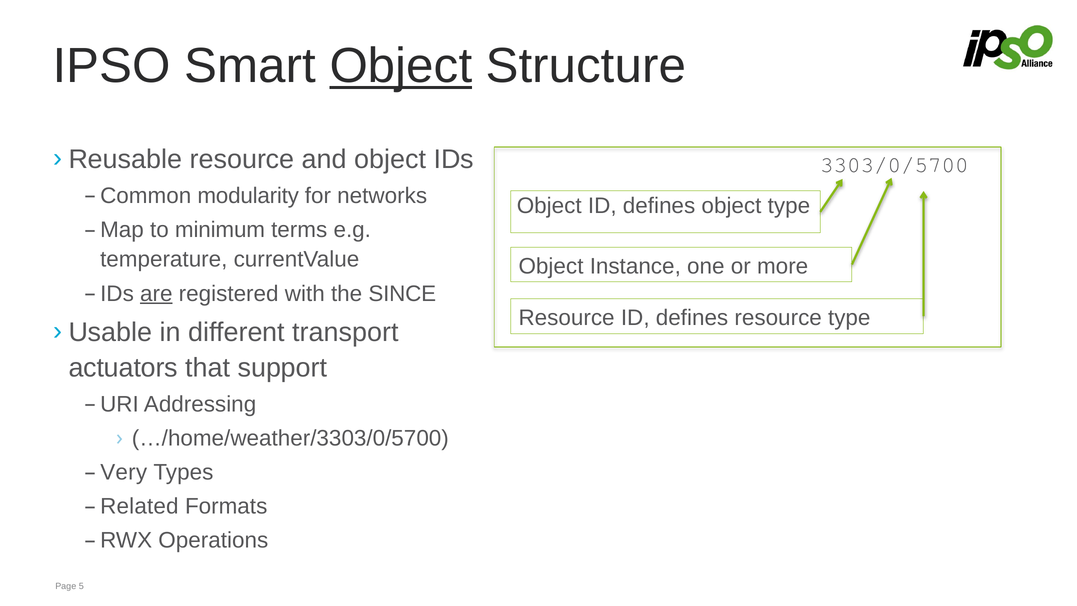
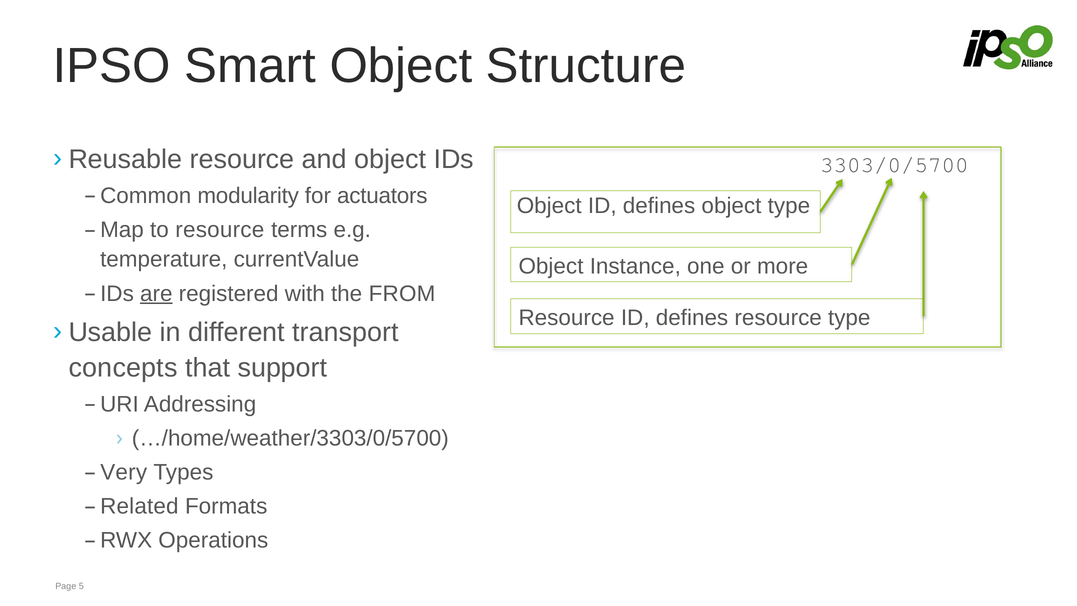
Object underline: present -> none (401, 66)
networks: networks -> actuators (382, 196)
to minimum: minimum -> resource (220, 230)
SINCE: SINCE -> FROM (402, 294)
actuators: actuators -> concepts (123, 368)
